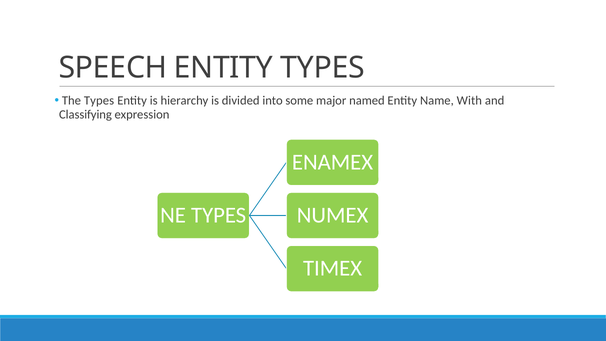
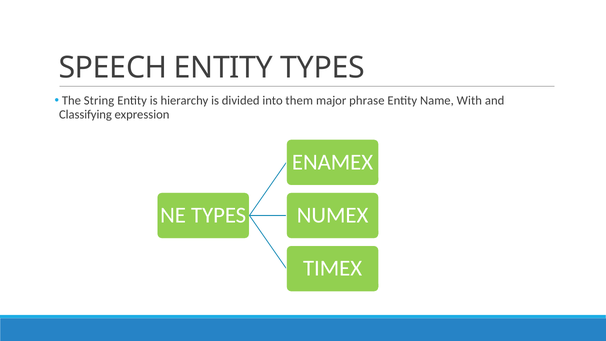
The Types: Types -> String (99, 101)
some: some -> them (299, 101)
named: named -> phrase (367, 101)
